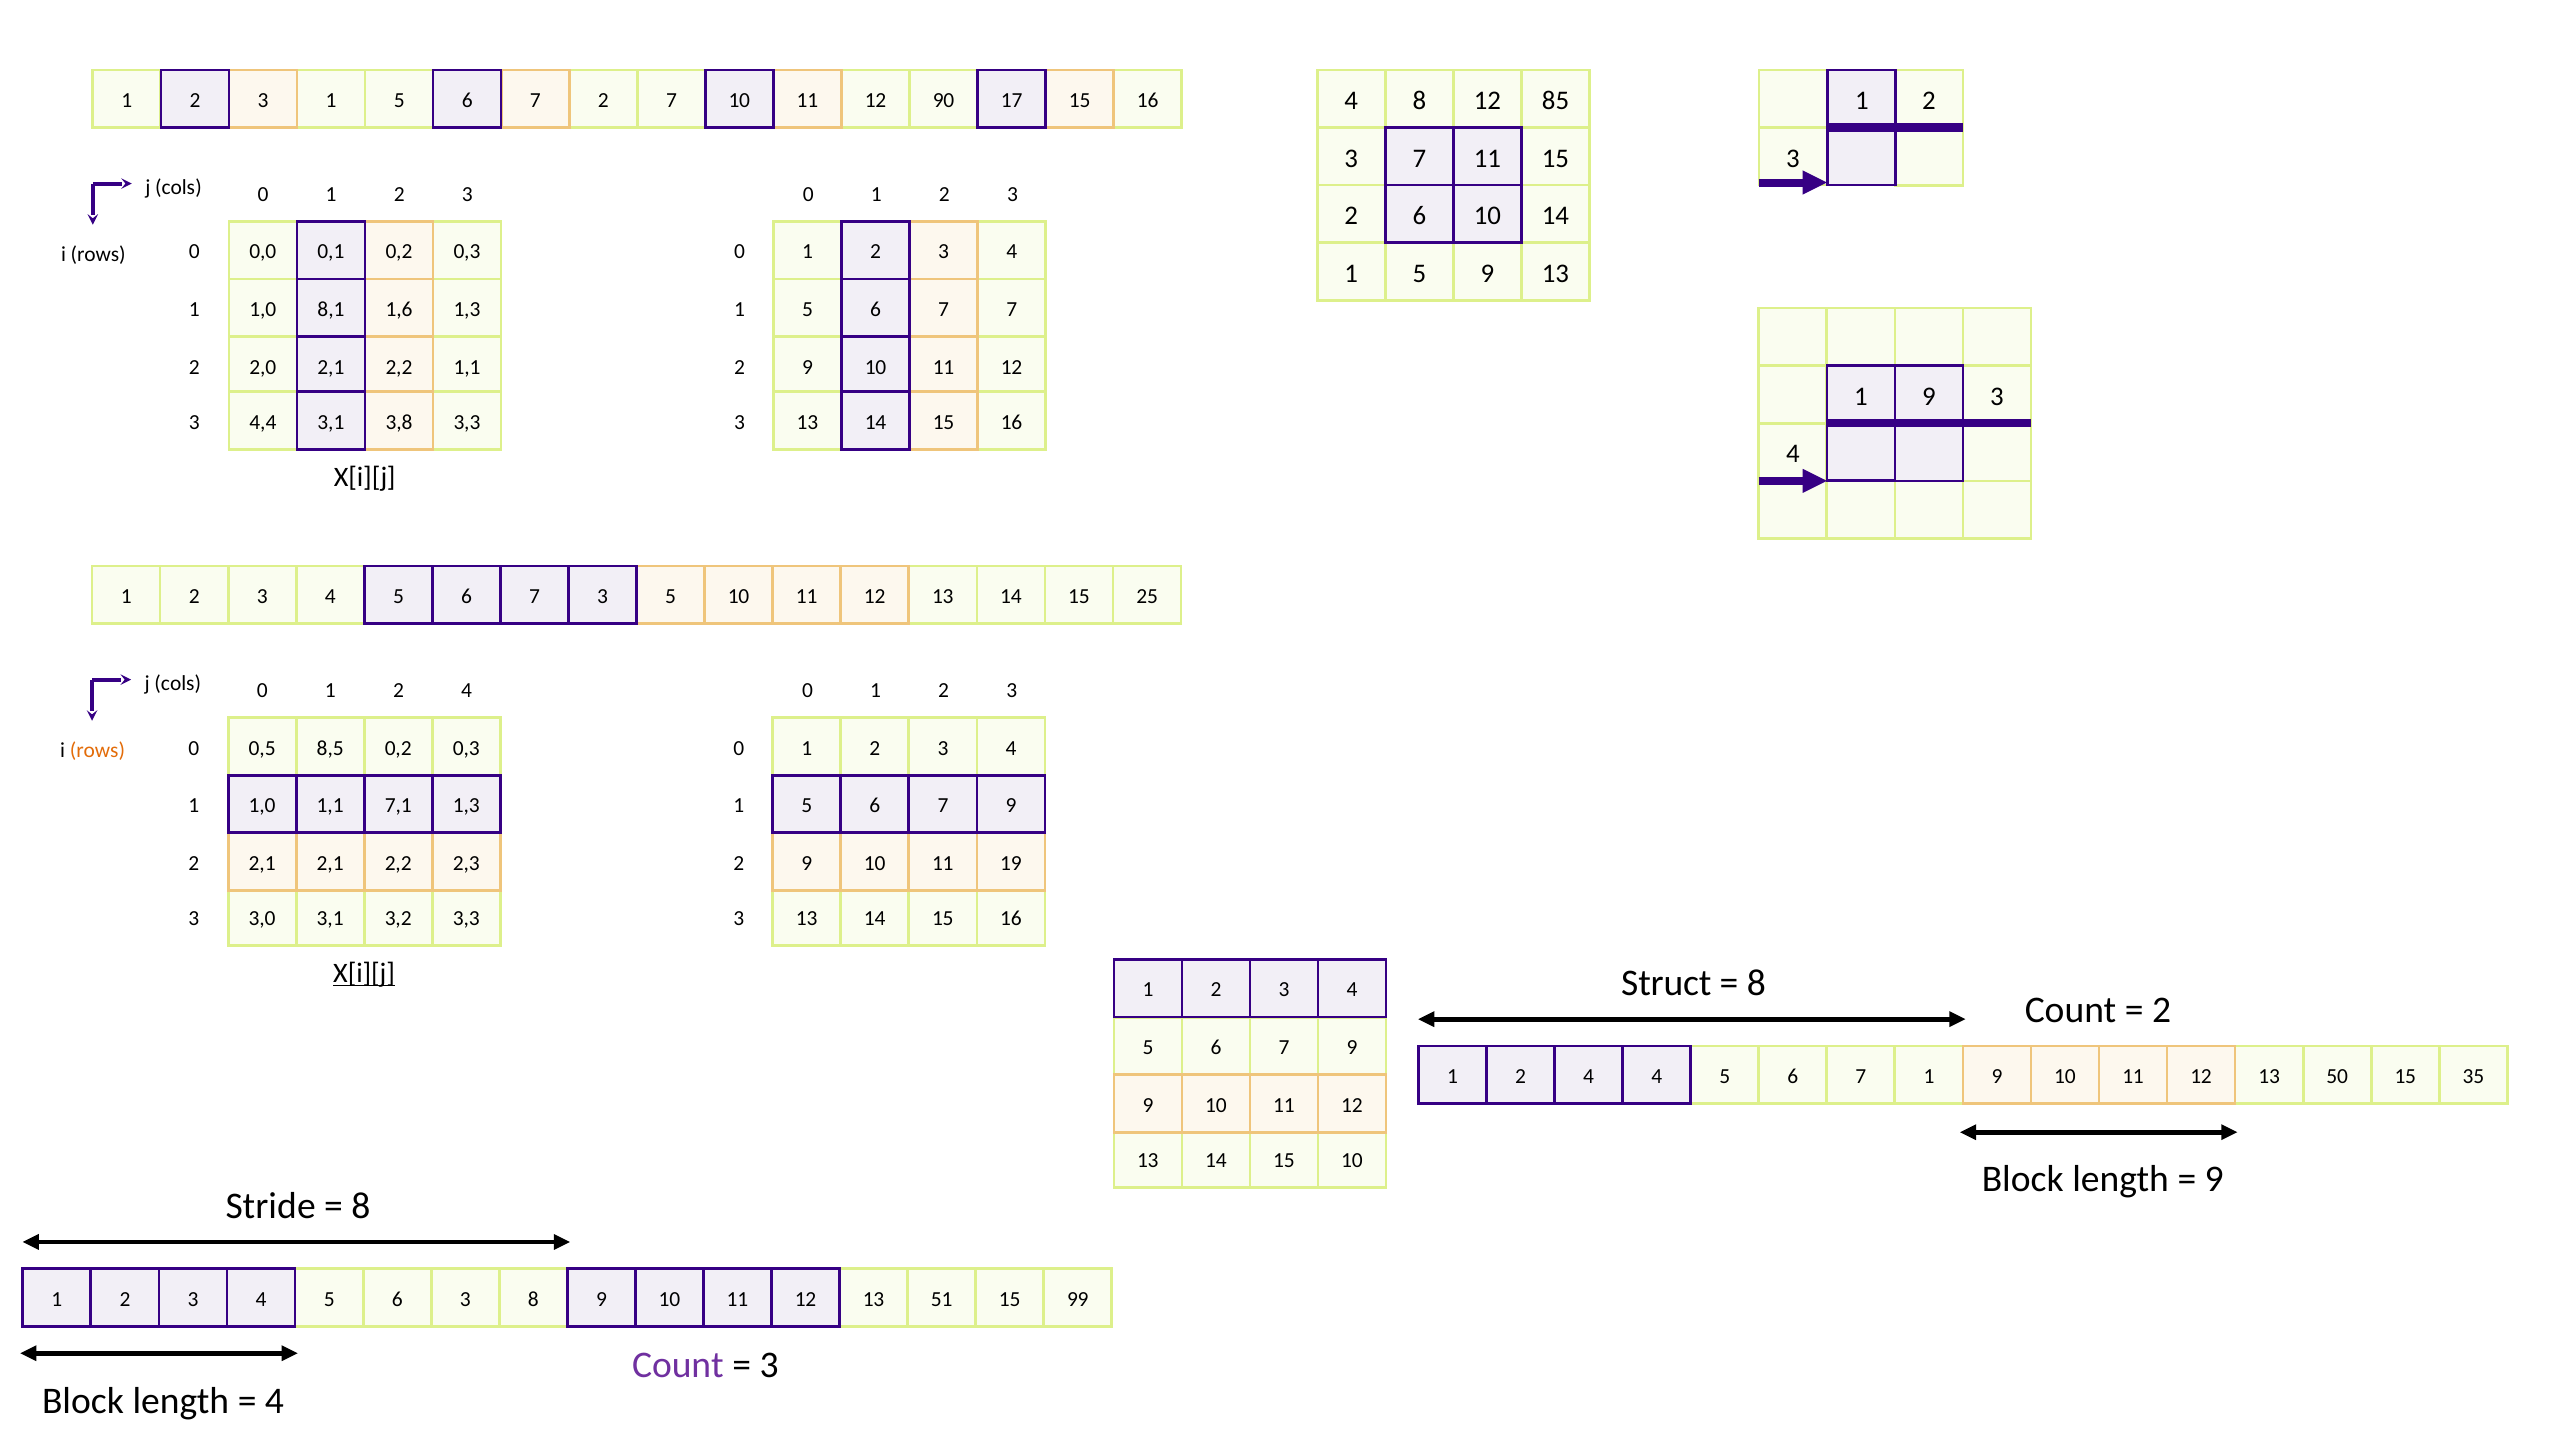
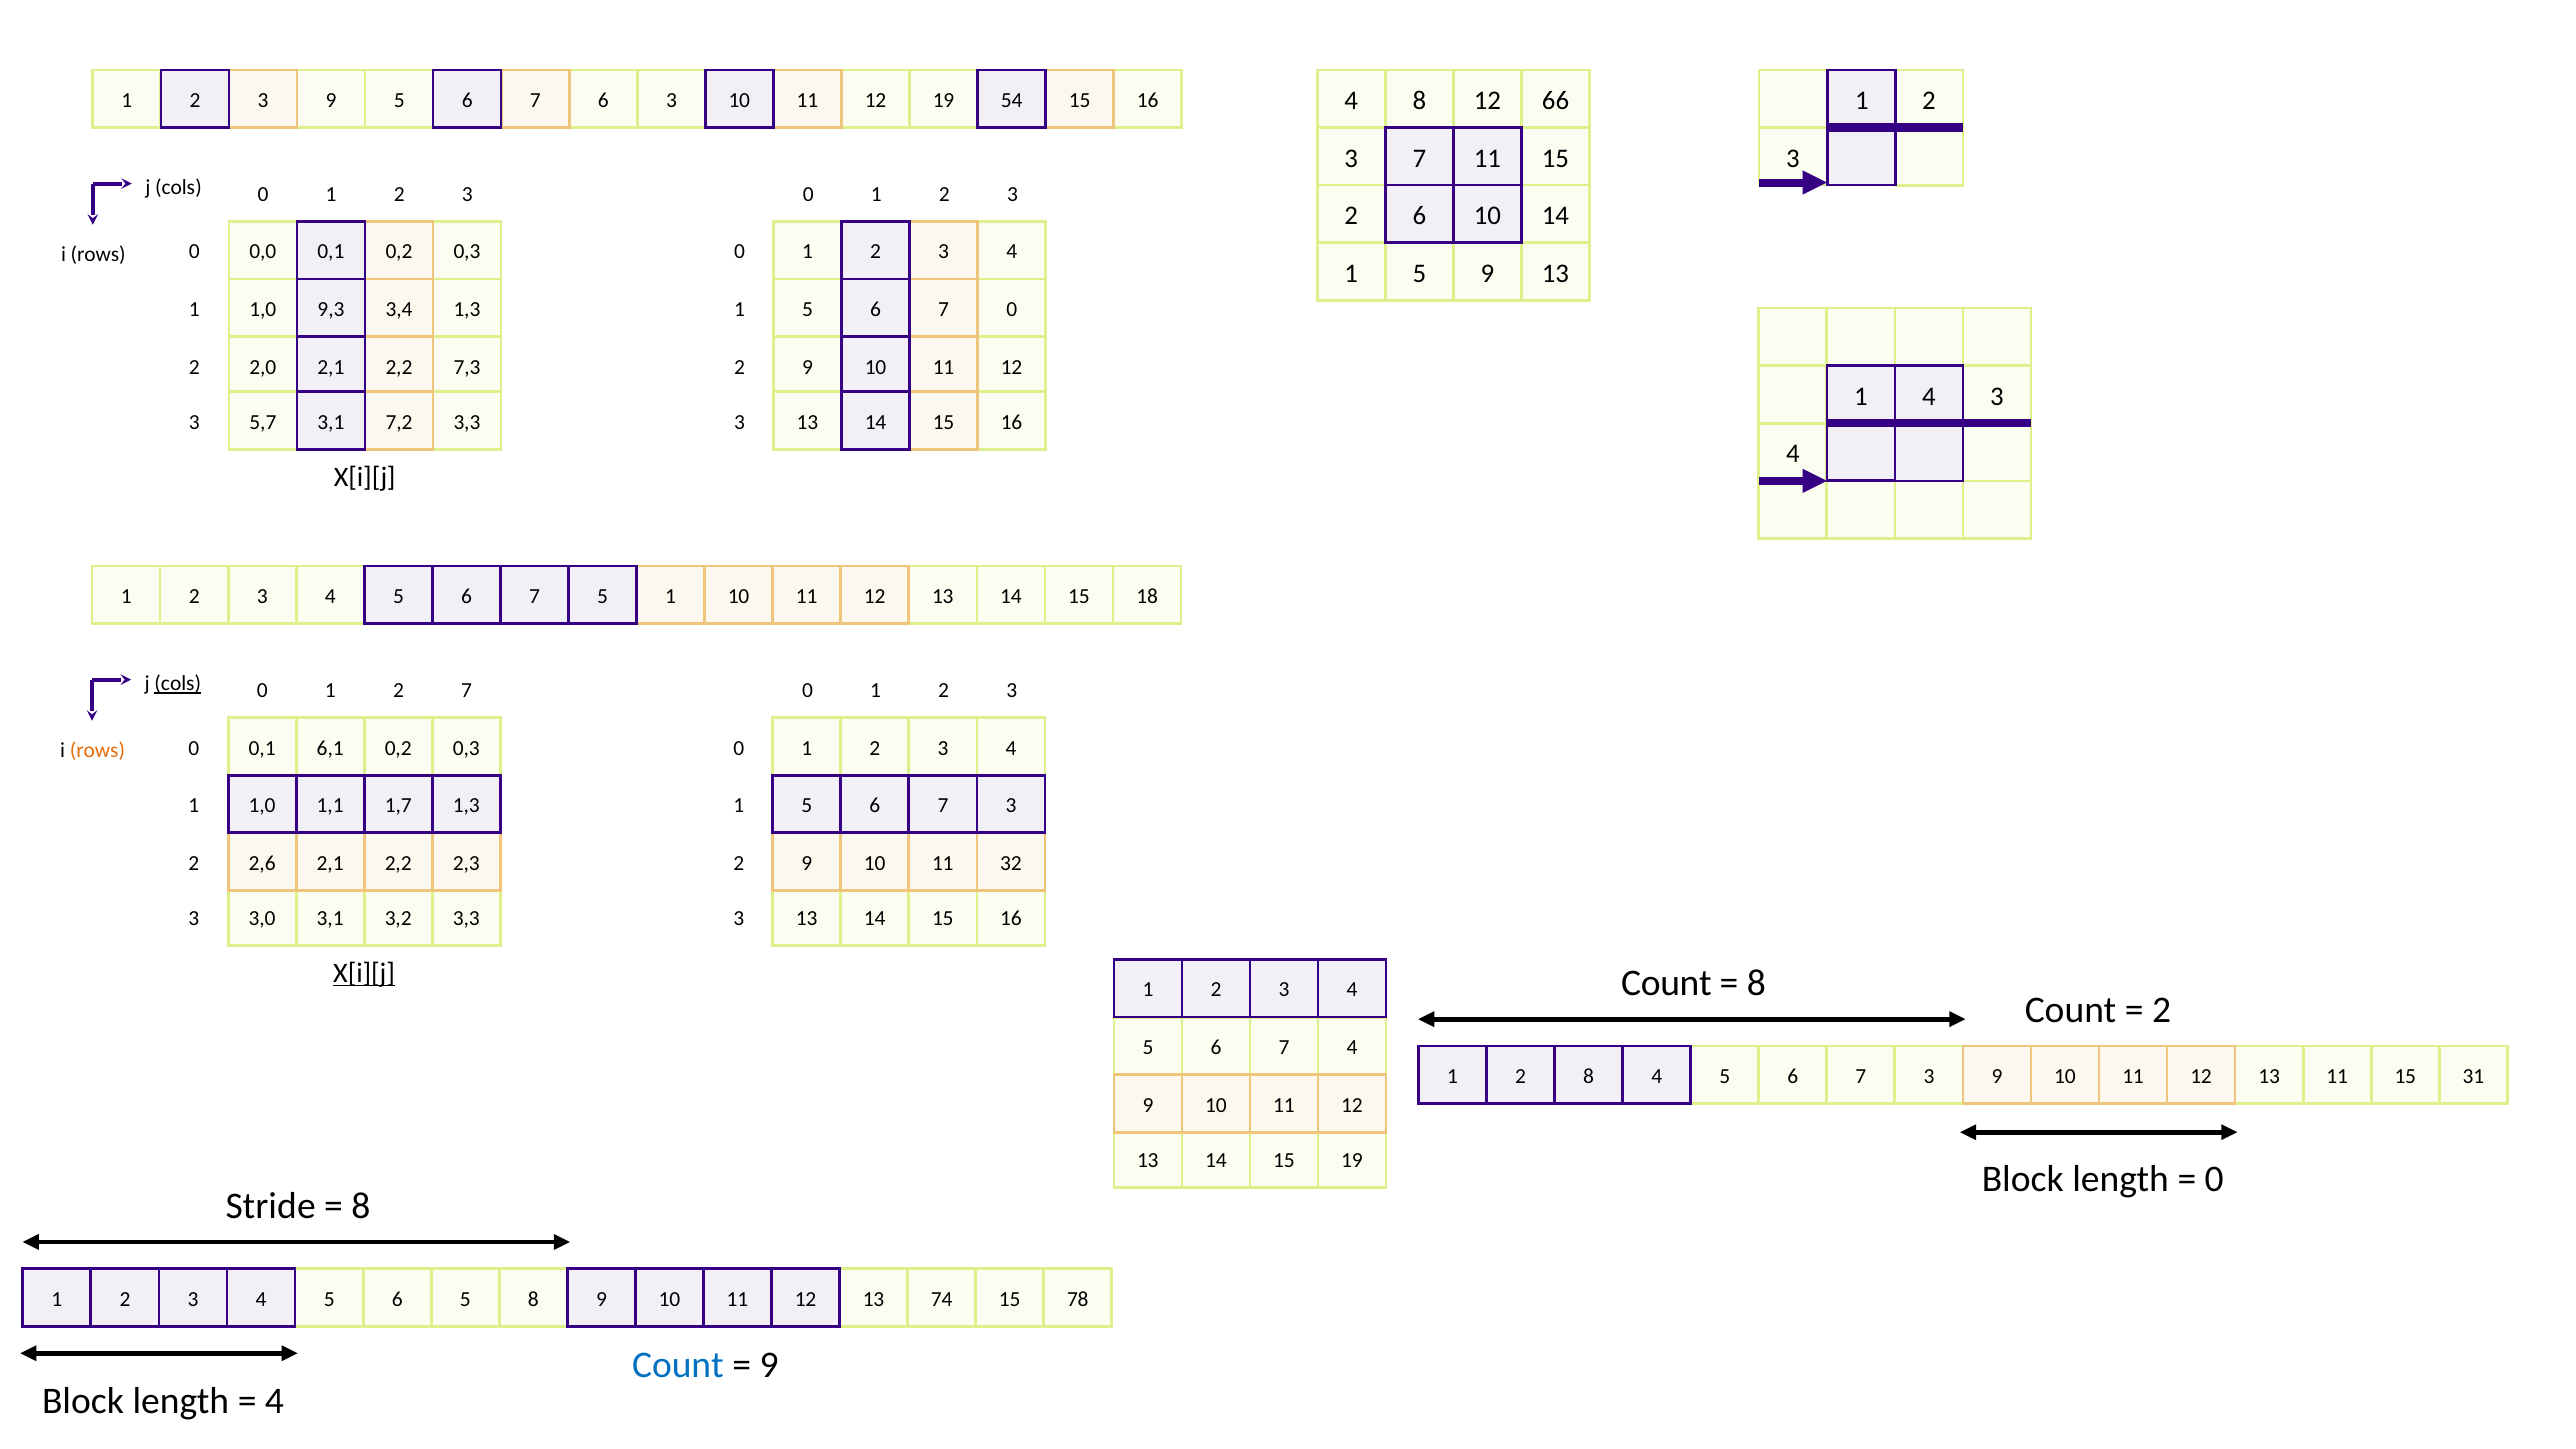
85: 85 -> 66 (1556, 101)
1 1: 1 -> 9 (331, 100)
5 2: 2 -> 6 (603, 100)
7: 7 -> 3 (671, 100)
11 90: 90 -> 19 (944, 100)
17: 17 -> 54 (1012, 100)
8,1: 8,1 -> 9,3 (331, 309)
1,6: 1,6 -> 3,4 (399, 309)
5 7: 7 -> 0 (1012, 309)
2,0 1,1: 1,1 -> 7,3 (467, 367)
9: 9 -> 4 (1929, 396)
4,4: 4,4 -> 5,7 (263, 422)
3,8: 3,8 -> 7,2 (399, 422)
5 3: 3 -> 5 (603, 596)
5: 5 -> 1 (671, 596)
25: 25 -> 18 (1147, 596)
cols underline: none -> present (178, 684)
4: 4 -> 7 (467, 690)
0,5: 0,5 -> 0,1 (262, 748)
8,5: 8,5 -> 6,1 (330, 748)
7,1: 7,1 -> 1,7 (398, 806)
9: 9 -> 3 (1011, 806)
2,1: 2,1 -> 2,6 (262, 863)
19: 19 -> 32 (1011, 863)
Struct: Struct -> Count (1666, 983)
9: 9 -> 4 (1352, 1048)
2 4: 4 -> 8 (1589, 1076)
1: 1 -> 3 (1929, 1076)
11 50: 50 -> 11 (2337, 1076)
35: 35 -> 31 (2473, 1076)
13 10: 10 -> 19 (1352, 1160)
9: 9 -> 0 (2214, 1180)
6 3: 3 -> 5 (465, 1299)
51: 51 -> 74 (942, 1299)
99: 99 -> 78 (1078, 1299)
Count colour: purple -> blue (678, 1366)
3: 3 -> 9 (769, 1366)
